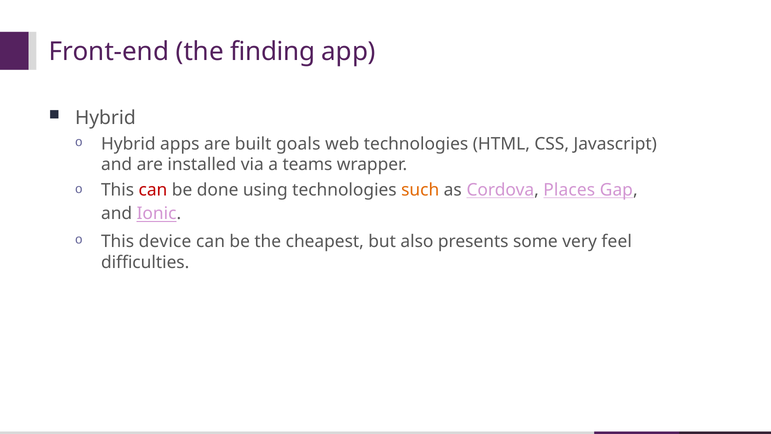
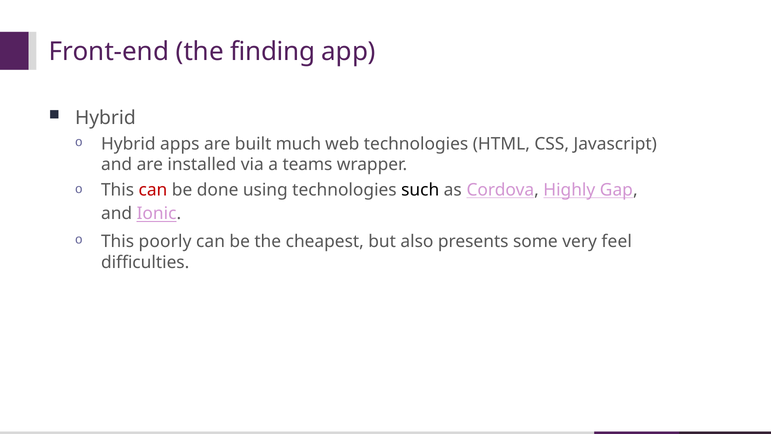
goals: goals -> much (298, 144)
such colour: orange -> black (420, 190)
Places: Places -> Highly (569, 190)
device: device -> poorly (165, 241)
